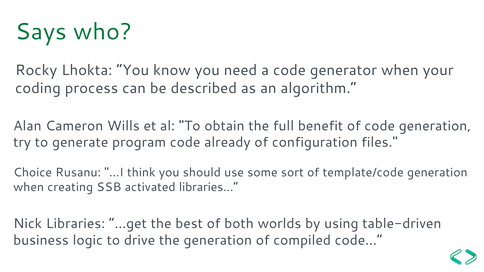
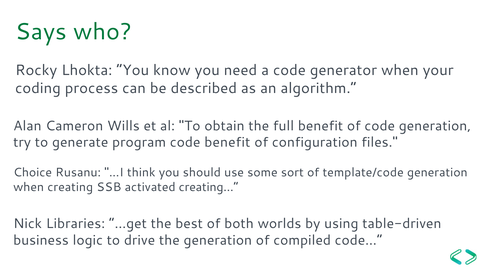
code already: already -> benefit (227, 143)
libraries…: libraries… -> creating… (209, 187)
